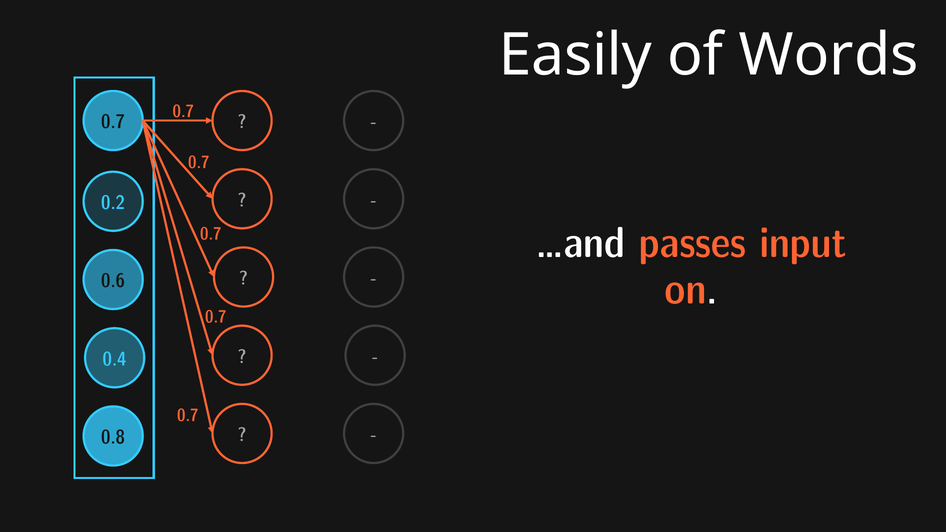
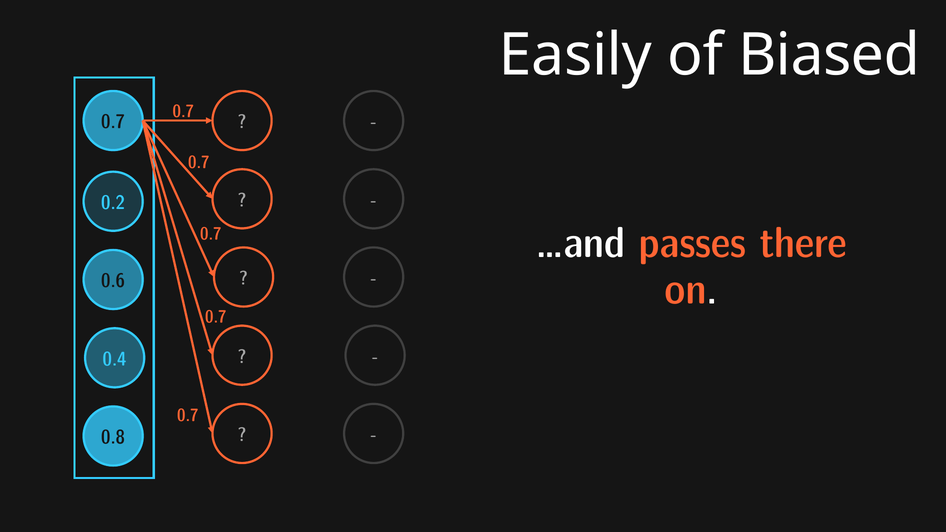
Words: Words -> Biased (829, 55)
input: input -> there (803, 243)
